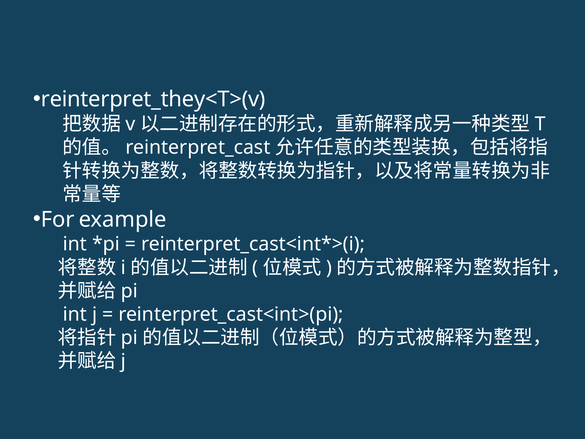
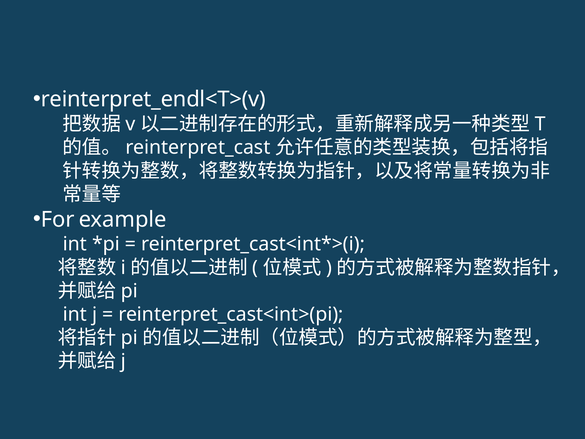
reinterpret_they<T>(v: reinterpret_they<T>(v -> reinterpret_endl<T>(v (153, 99)
